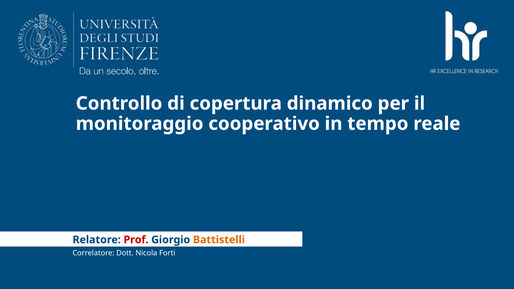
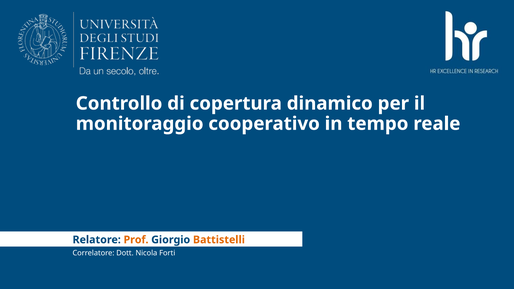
Prof colour: red -> orange (136, 240)
